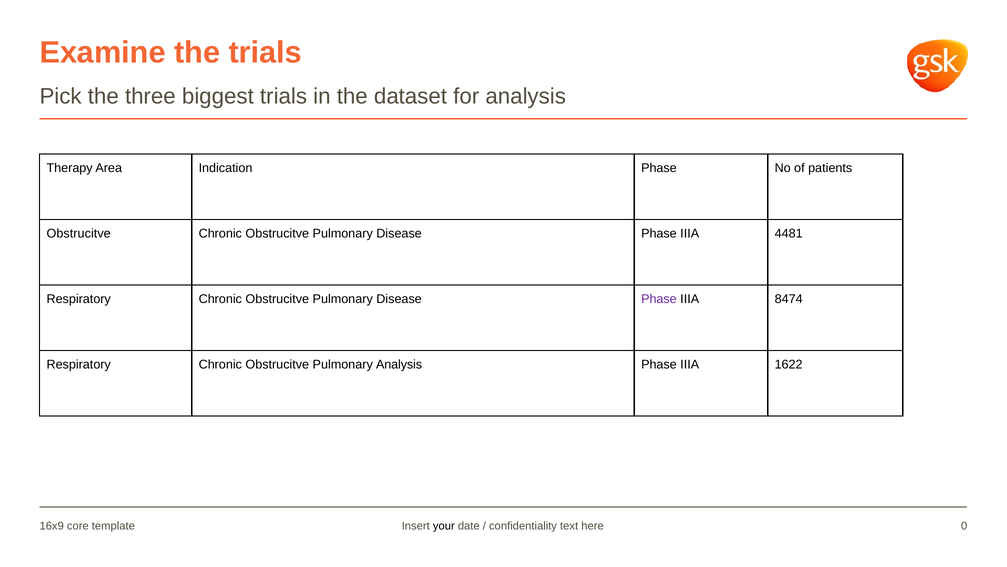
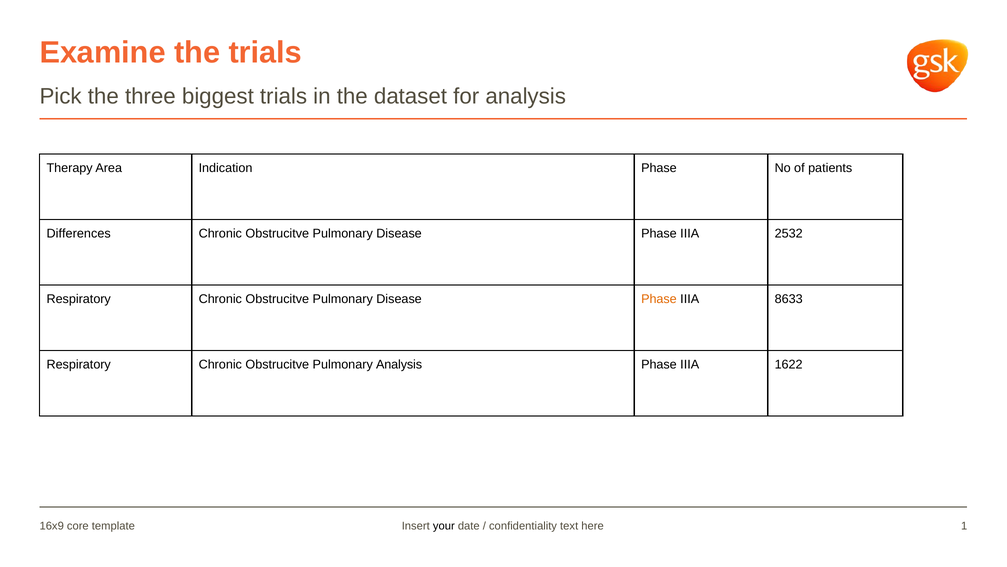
Obstrucitve: Obstrucitve -> Differences (79, 233)
4481: 4481 -> 2532 (789, 233)
Phase colour: purple -> orange (659, 299)
8474: 8474 -> 8633 (789, 299)
0: 0 -> 1 (964, 526)
